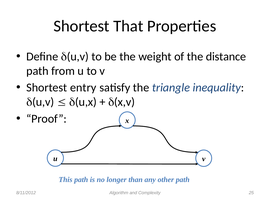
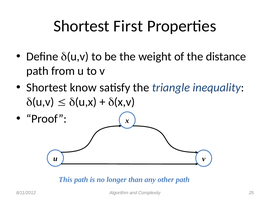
That: That -> First (128, 26)
entry: entry -> know (83, 88)
